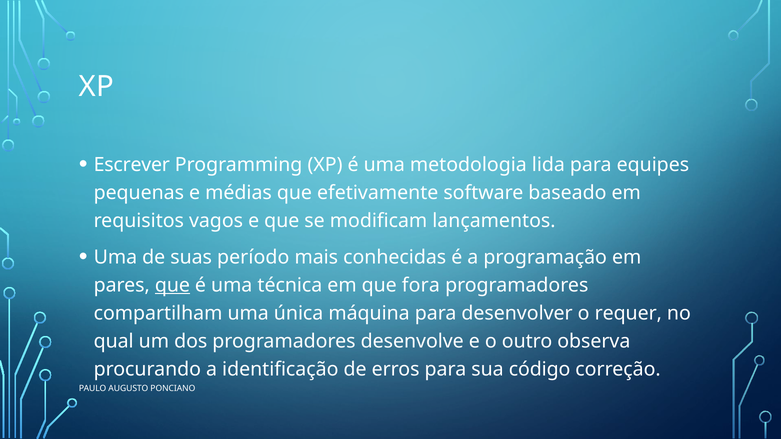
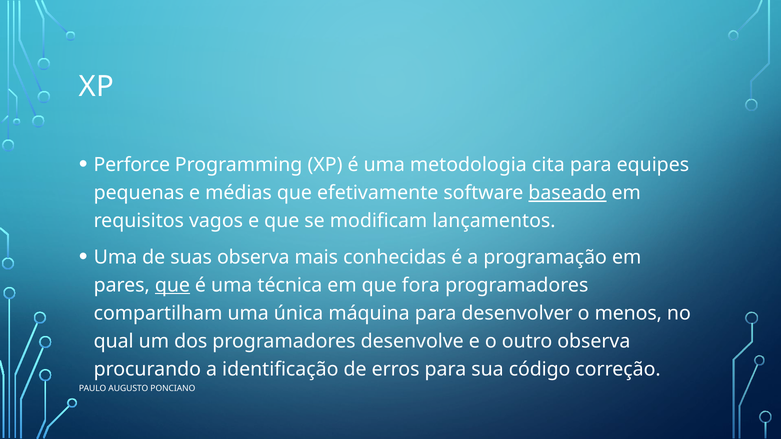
Escrever: Escrever -> Perforce (132, 165)
lida: lida -> cita (548, 165)
baseado underline: none -> present (567, 193)
suas período: período -> observa (253, 257)
requer: requer -> menos (628, 314)
